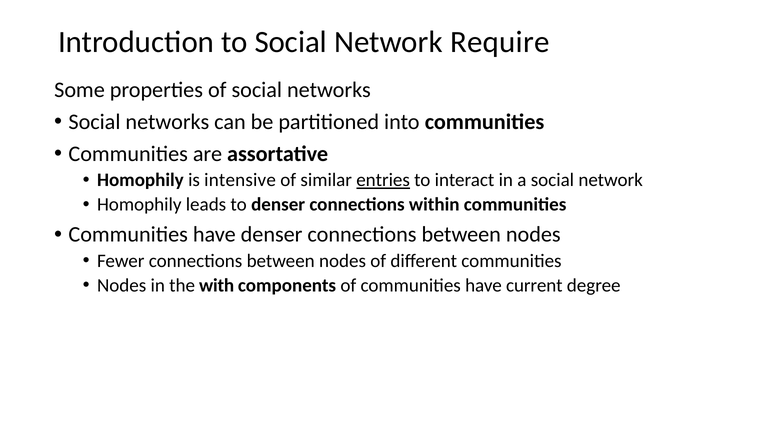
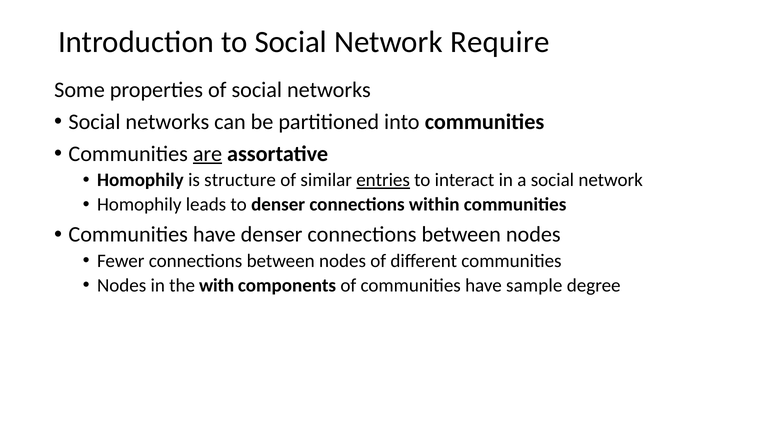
are underline: none -> present (208, 154)
intensive: intensive -> structure (240, 180)
current: current -> sample (534, 286)
